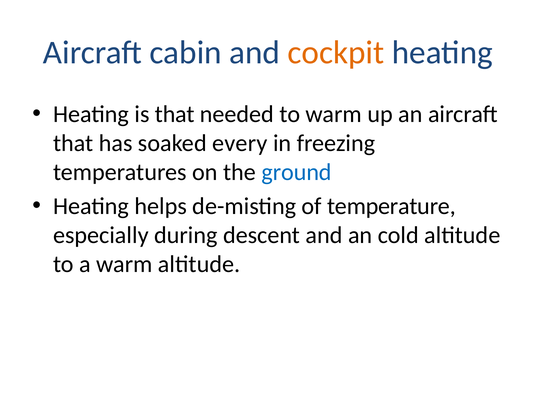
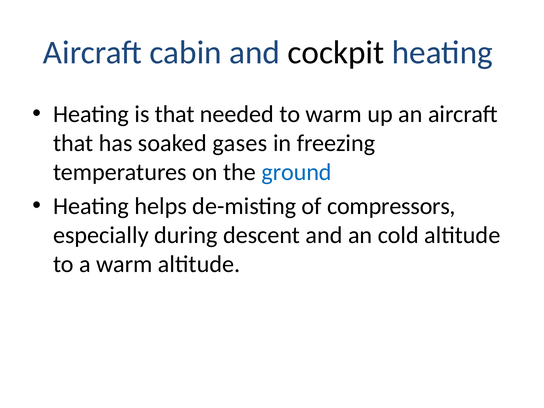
cockpit colour: orange -> black (336, 53)
every: every -> gases (240, 143)
temperature: temperature -> compressors (391, 206)
